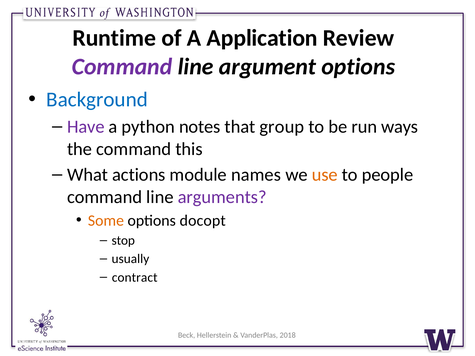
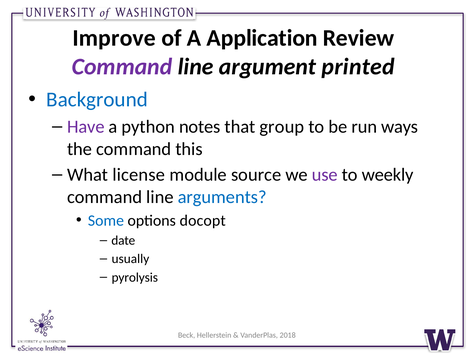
Runtime: Runtime -> Improve (114, 38)
argument options: options -> printed (358, 67)
actions: actions -> license (139, 175)
names: names -> source (256, 175)
use colour: orange -> purple (325, 175)
people: people -> weekly (388, 175)
arguments colour: purple -> blue (222, 197)
Some colour: orange -> blue (106, 221)
stop: stop -> date (123, 241)
contract: contract -> pyrolysis (135, 278)
